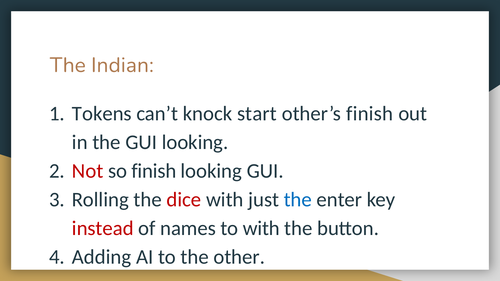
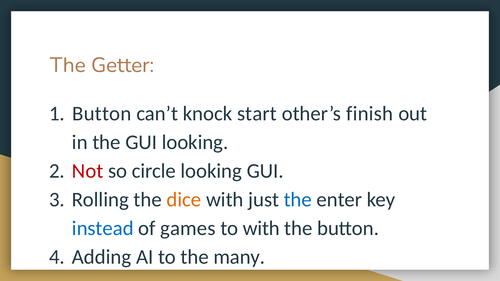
Indian: Indian -> Getter (123, 65)
Tokens: Tokens -> Button (102, 114)
so finish: finish -> circle (154, 171)
dice colour: red -> orange (184, 200)
instead colour: red -> blue (103, 229)
names: names -> games (188, 229)
other: other -> many (239, 257)
